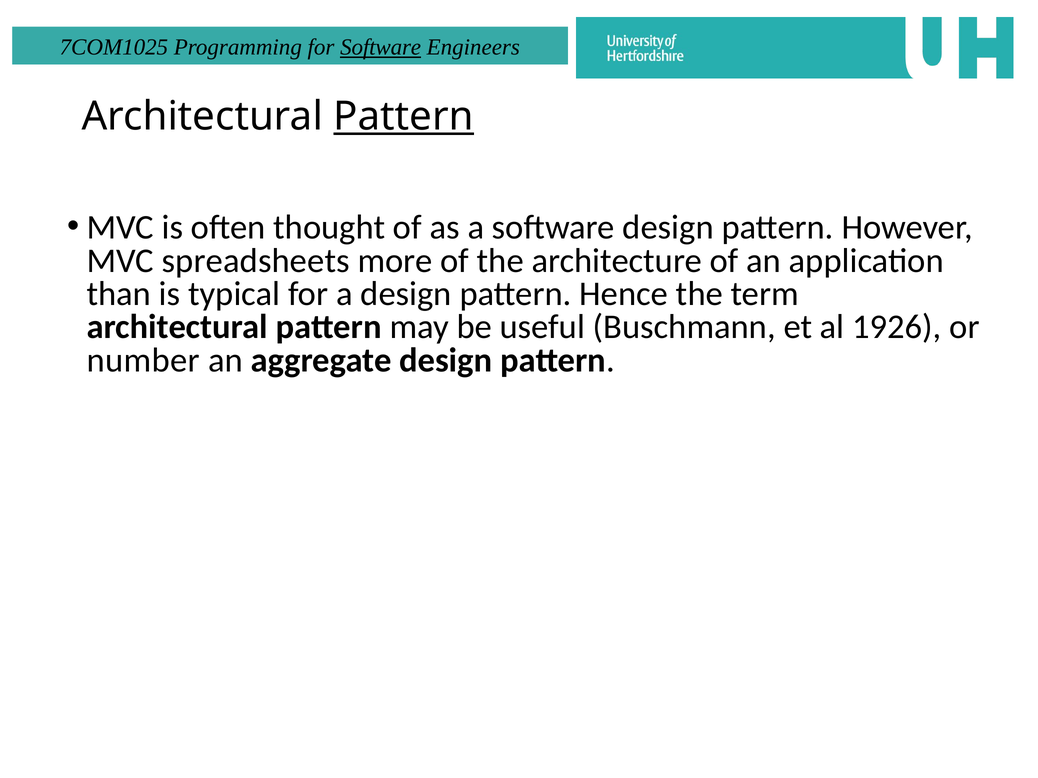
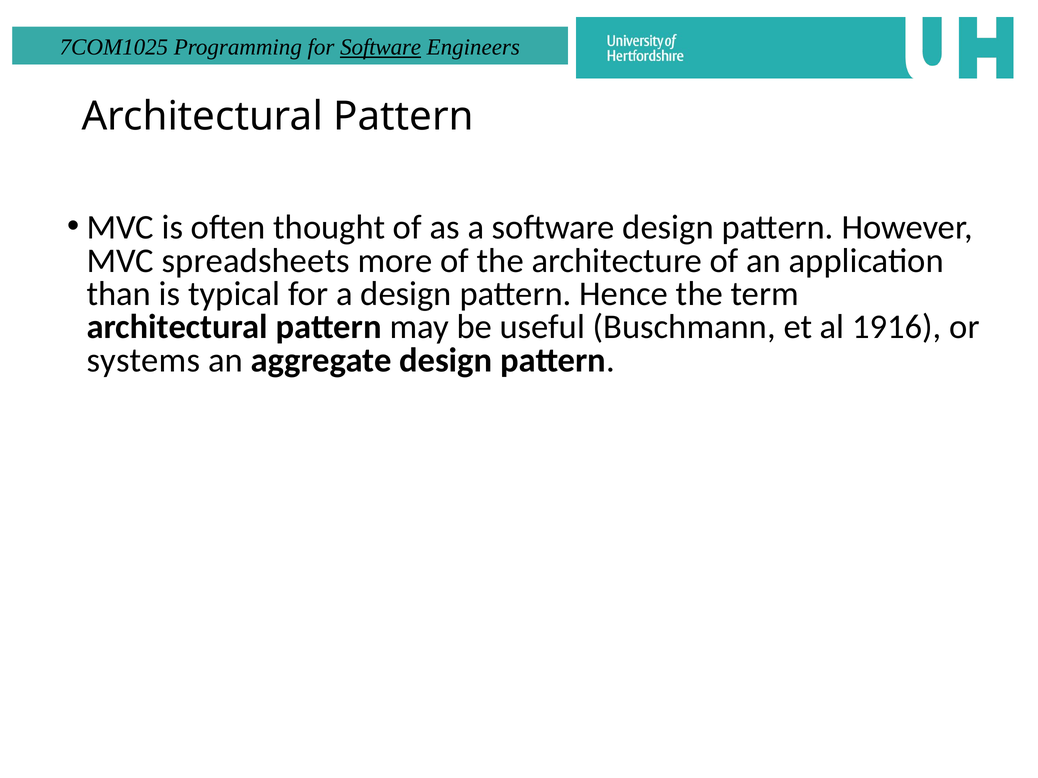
Pattern underline: present -> none (404, 116)
1926: 1926 -> 1916 (897, 327)
number: number -> systems (143, 360)
